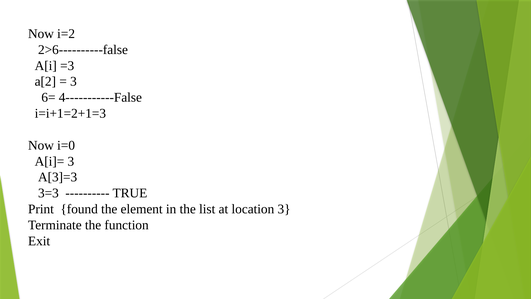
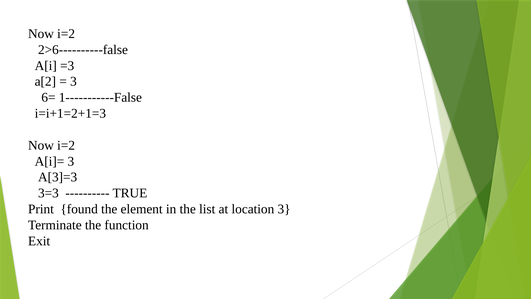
4-----------False: 4-----------False -> 1-----------False (100, 97)
i=0: i=0 -> i=2 (66, 145)
